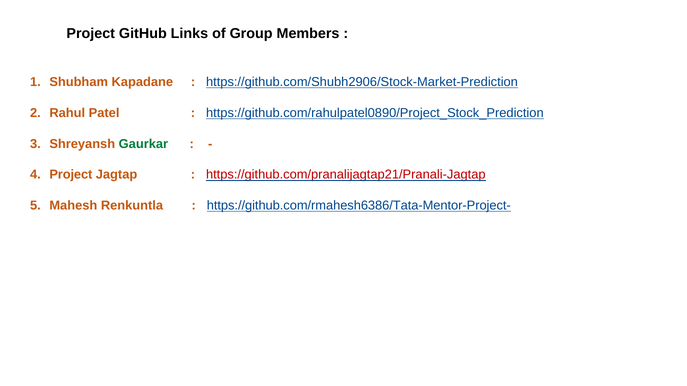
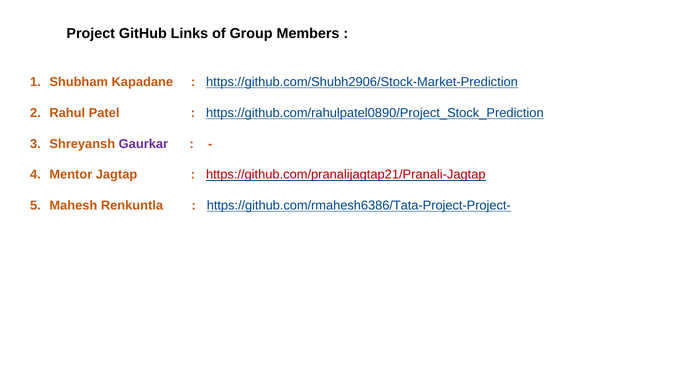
Gaurkar colour: green -> purple (143, 144)
Project: Project -> Mentor (71, 175)
https://github.com/rmahesh6386/Tata-Mentor-Project-: https://github.com/rmahesh6386/Tata-Mentor-Project- -> https://github.com/rmahesh6386/Tata-Project-Project- (359, 206)
